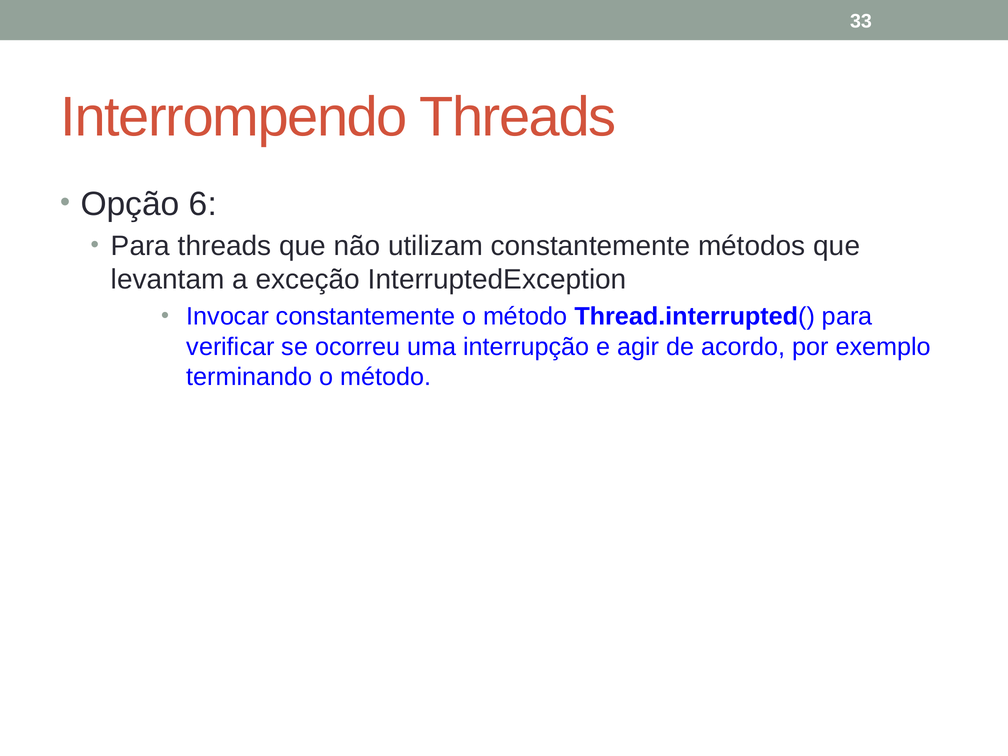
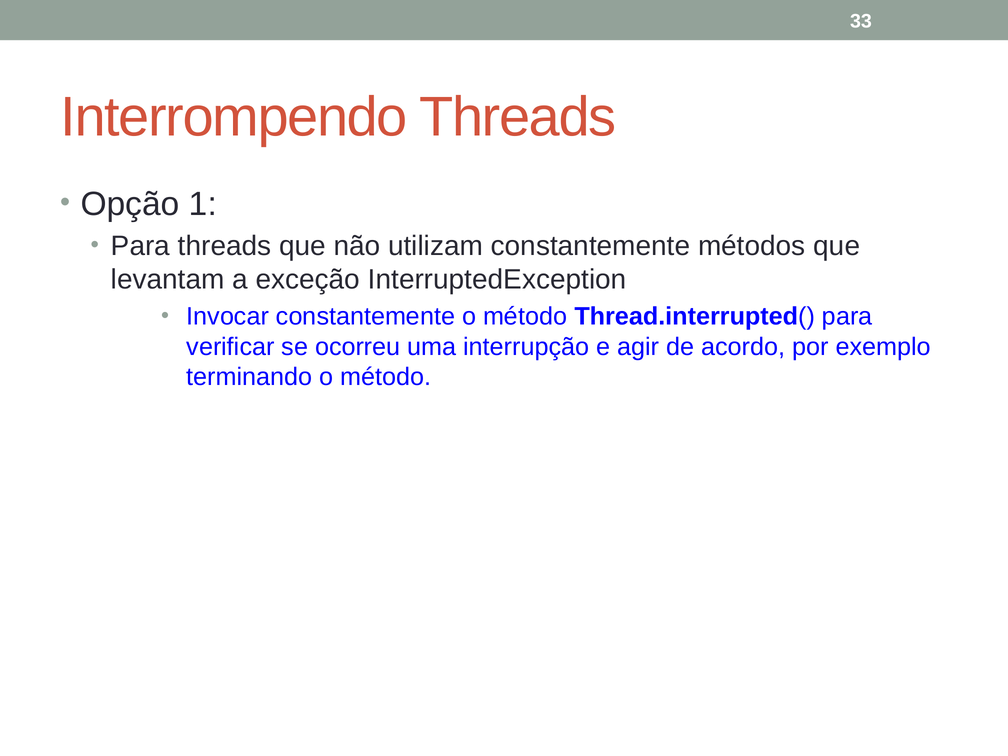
6: 6 -> 1 (203, 204)
